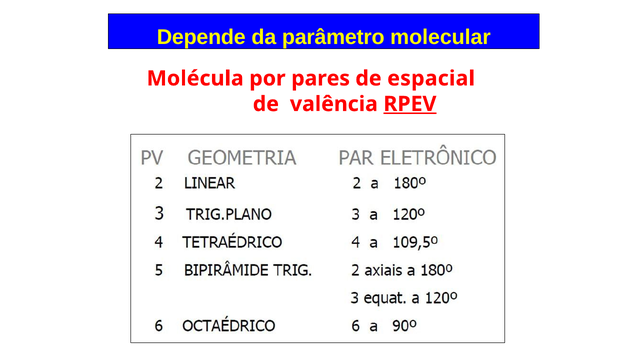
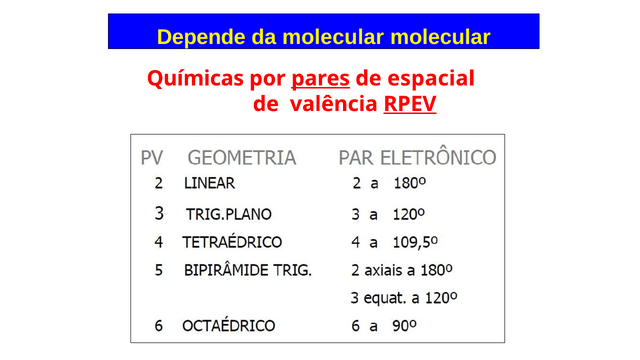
da parâmetro: parâmetro -> molecular (333, 37)
Molécula: Molécula -> Químicas (195, 78)
pares underline: none -> present (321, 78)
